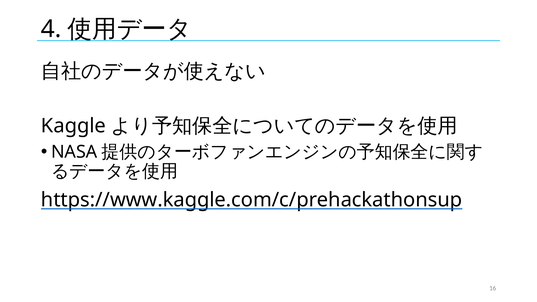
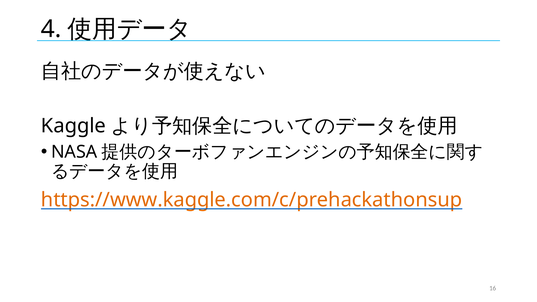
https://www.kaggle.com/c/prehackathonsup colour: black -> orange (252, 200)
